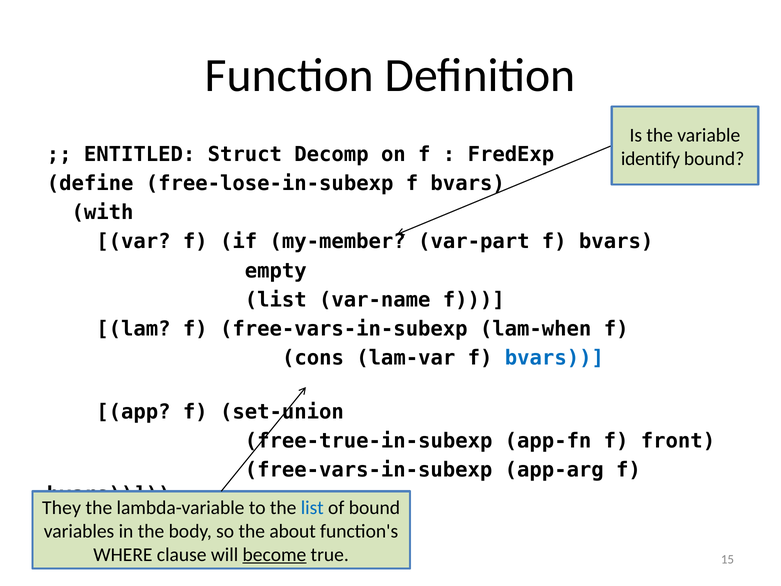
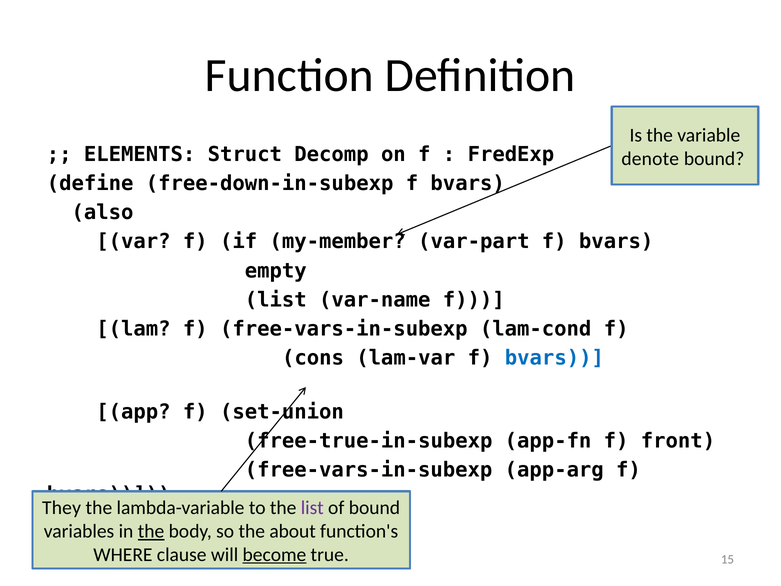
ENTITLED: ENTITLED -> ELEMENTS (140, 154)
identify: identify -> denote (650, 159)
free-lose-in-subexp: free-lose-in-subexp -> free-down-in-subexp (270, 183)
with: with -> also (103, 212)
lam-when: lam-when -> lam-cond (536, 329)
list colour: blue -> purple (312, 508)
the underline: none -> present (151, 531)
